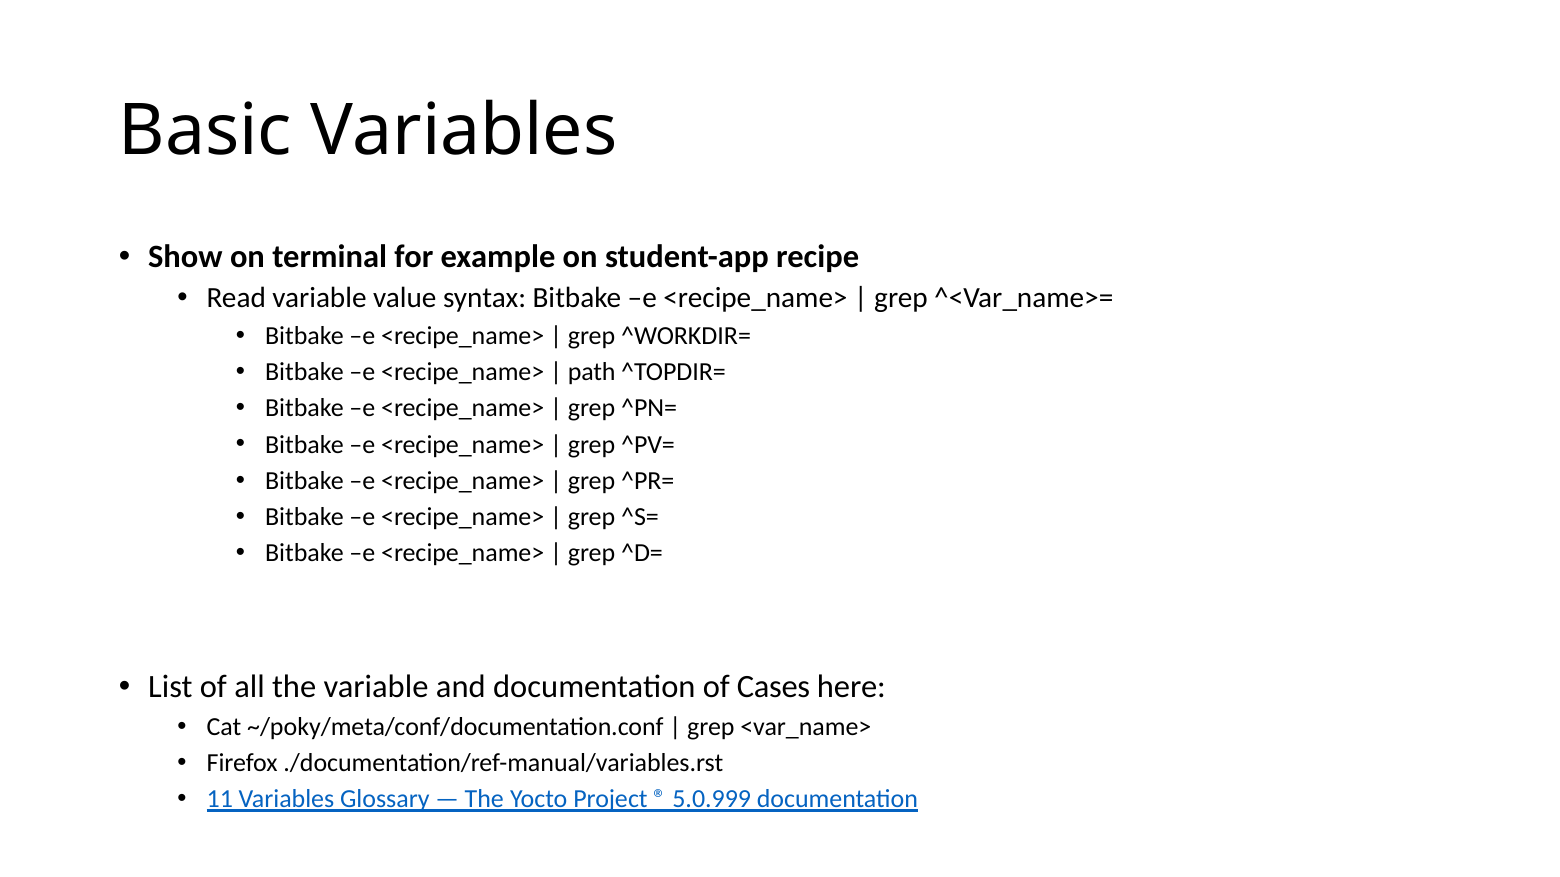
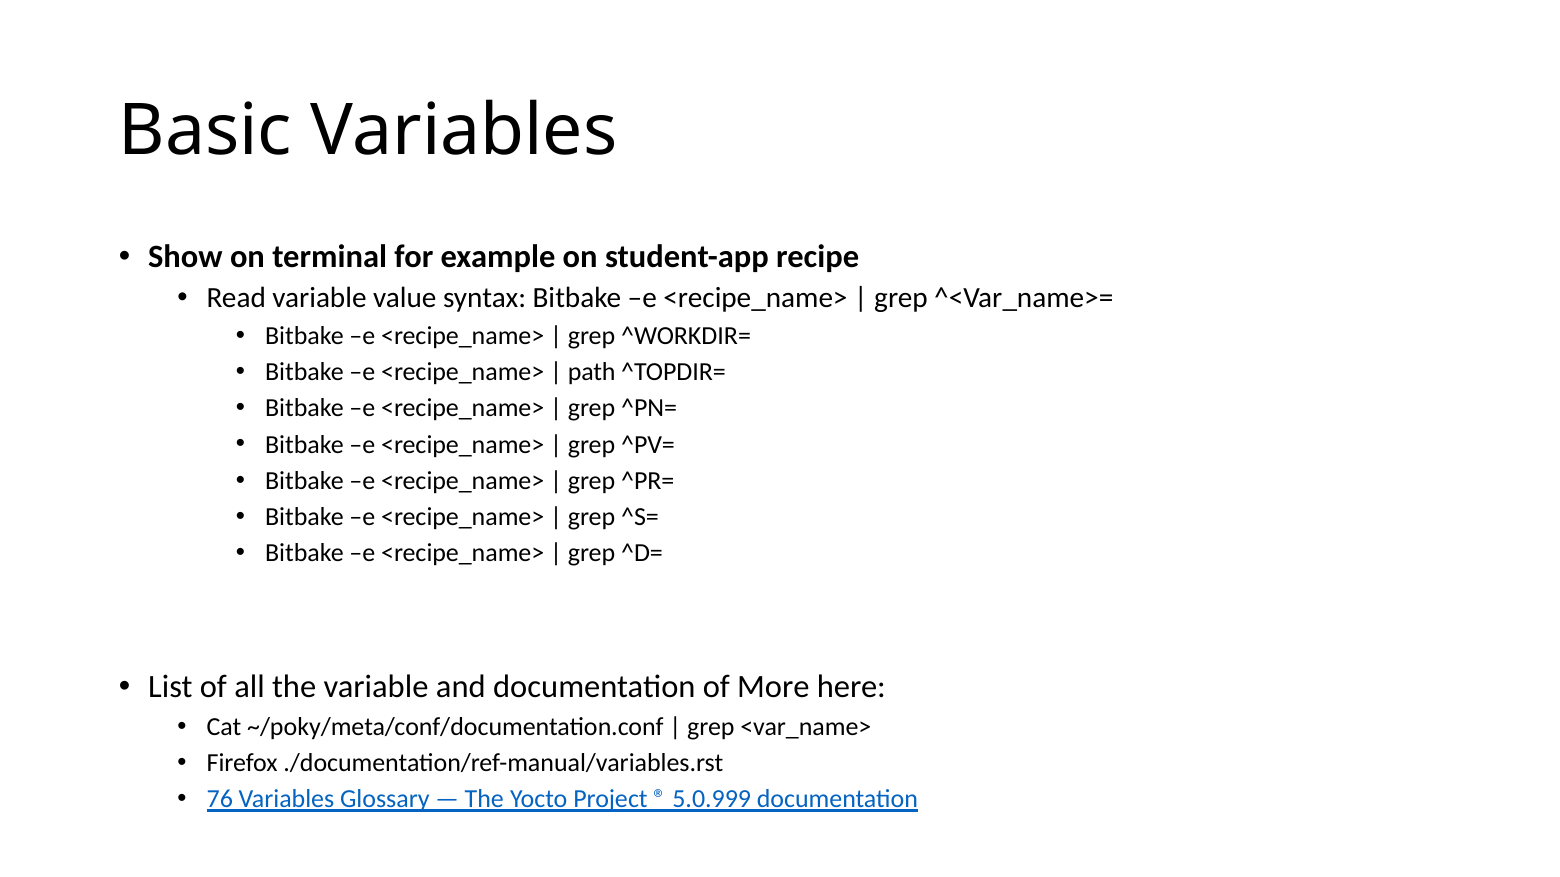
Cases: Cases -> More (773, 687)
11: 11 -> 76 (220, 800)
